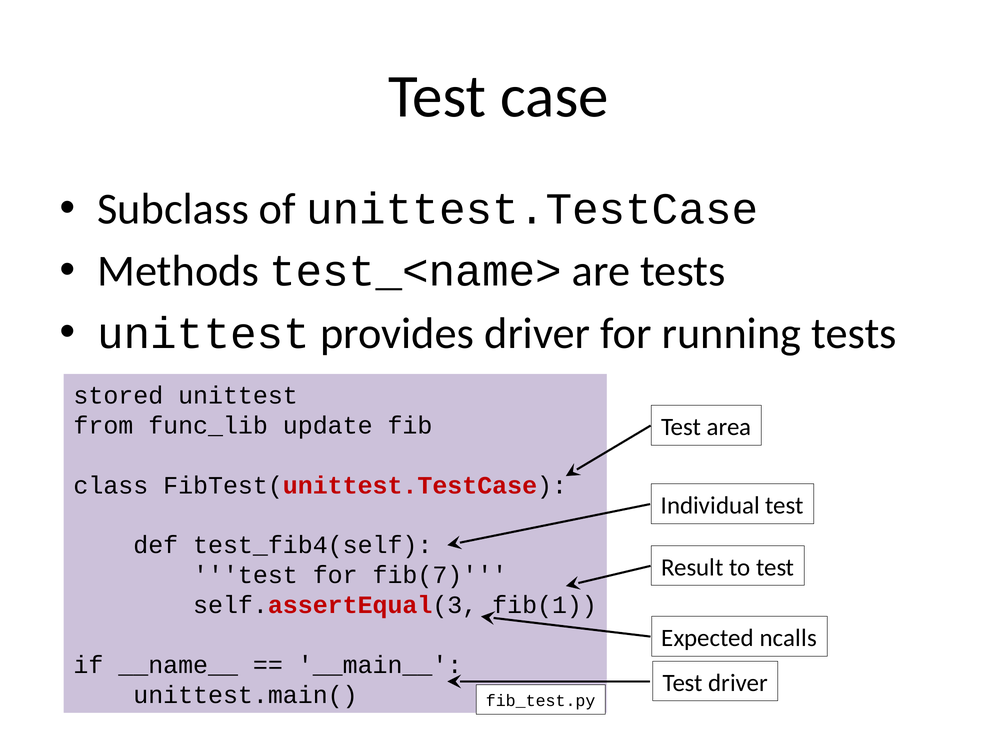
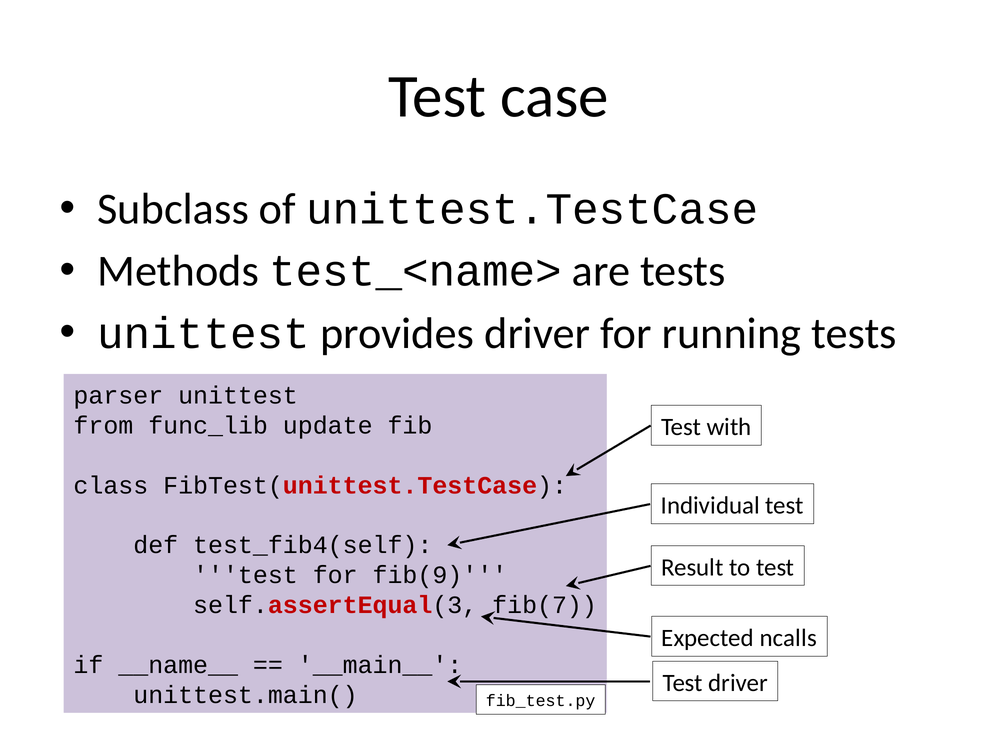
stored: stored -> parser (118, 395)
area: area -> with (729, 427)
fib(7: fib(7 -> fib(9 (440, 575)
fib(1: fib(1 -> fib(7 (545, 605)
